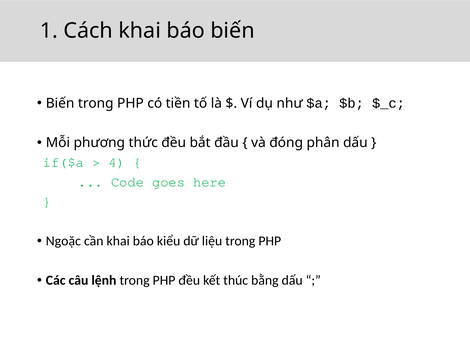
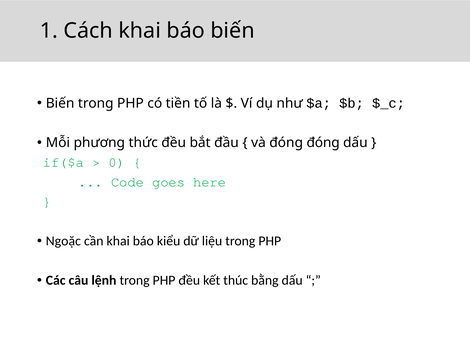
đóng phân: phân -> đóng (323, 143)
4: 4 -> 0 (117, 163)
